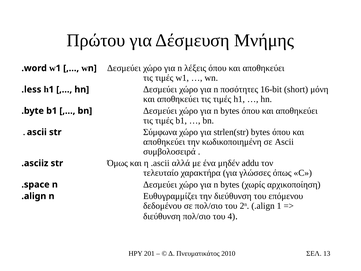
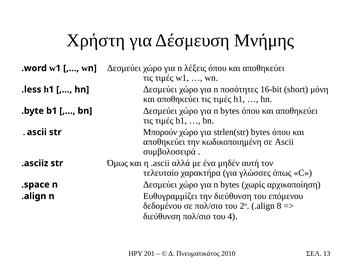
Πρώτου: Πρώτου -> Χρήστη (96, 40)
Σύμφωνα: Σύμφωνα -> Μπορούν (160, 132)
addu: addu -> αυτή (250, 163)
.align 1: 1 -> 8 (279, 206)
